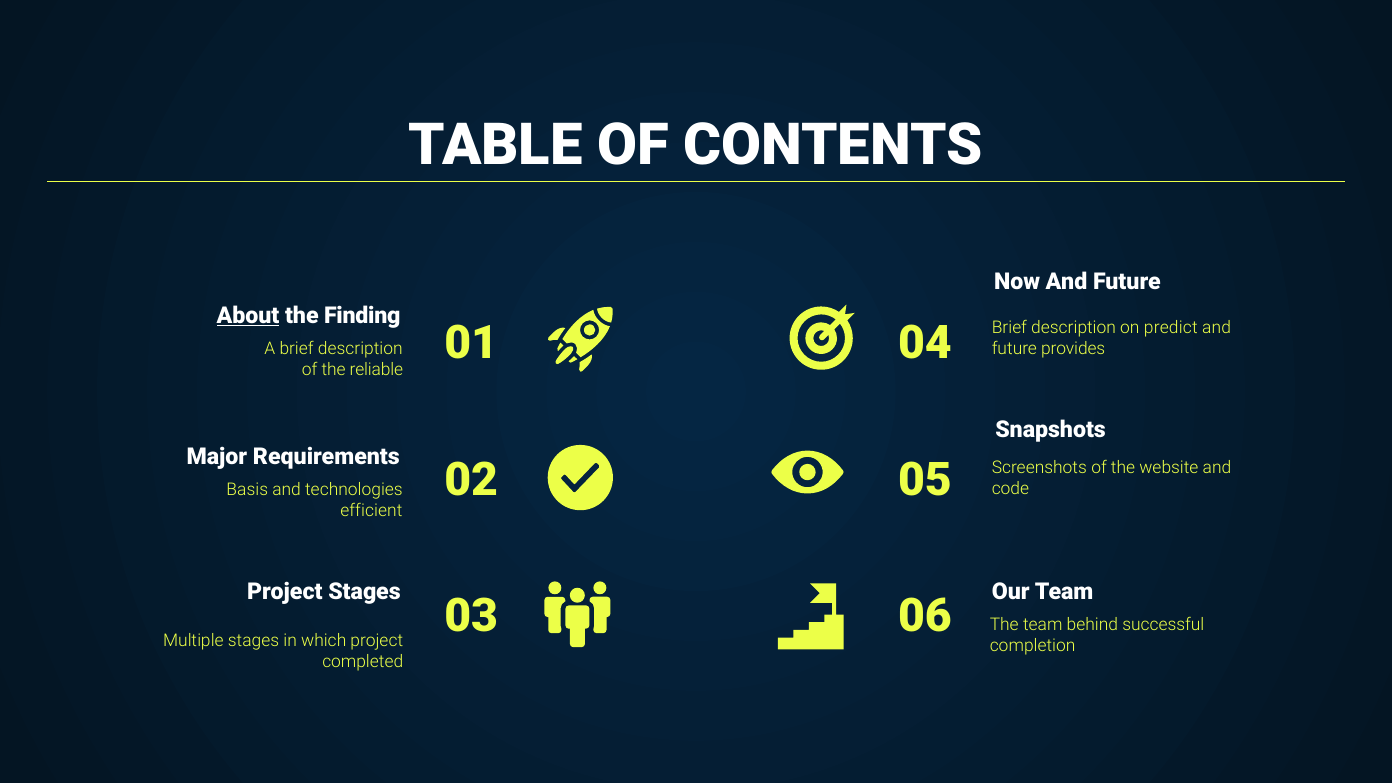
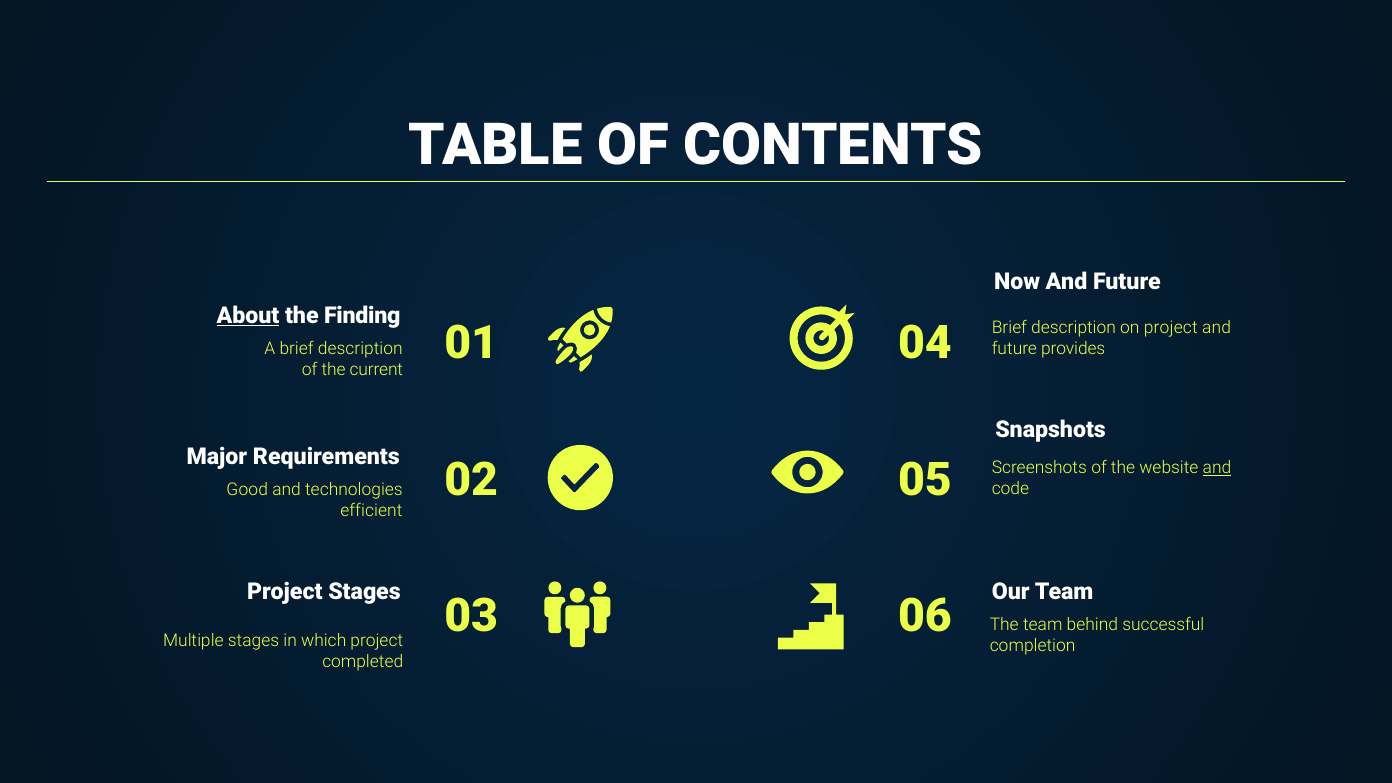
on predict: predict -> project (1171, 328)
reliable: reliable -> current (376, 370)
and underline: none -> present (1217, 468)
Basis: Basis -> Good (247, 489)
